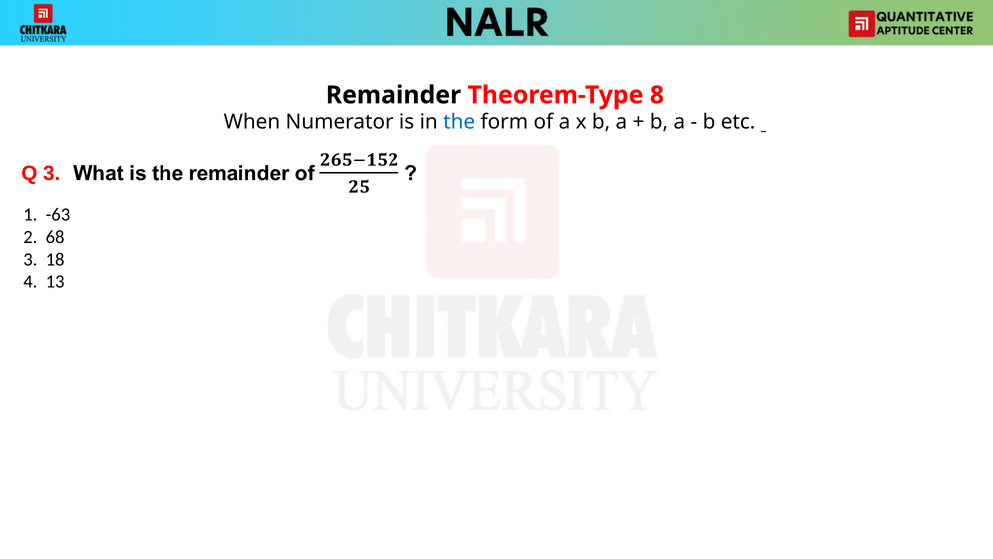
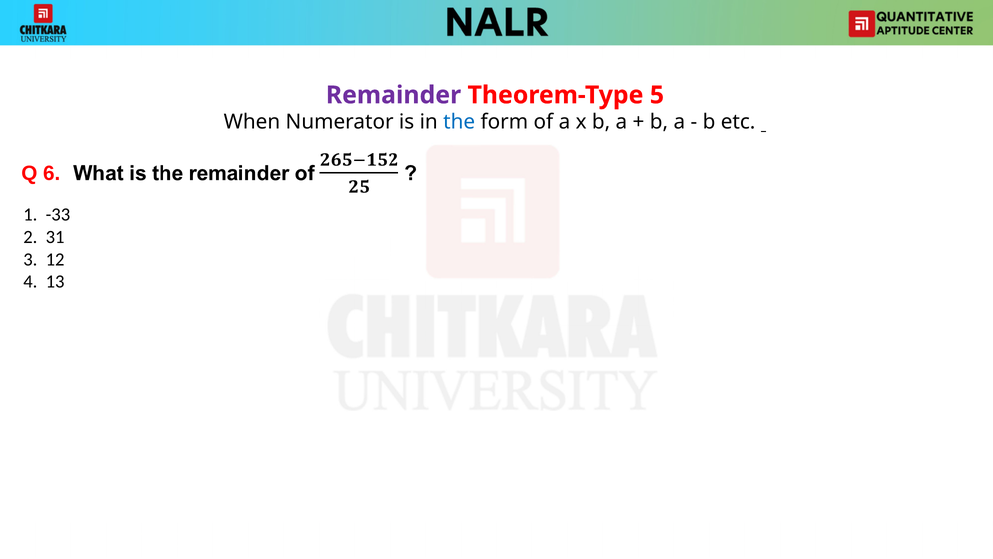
Remainder colour: black -> purple (393, 95)
8: 8 -> 5 (657, 95)
Q 3: 3 -> 6 (52, 173)
-63: -63 -> -33 (58, 215)
68: 68 -> 31 (55, 237)
18: 18 -> 12 (55, 259)
